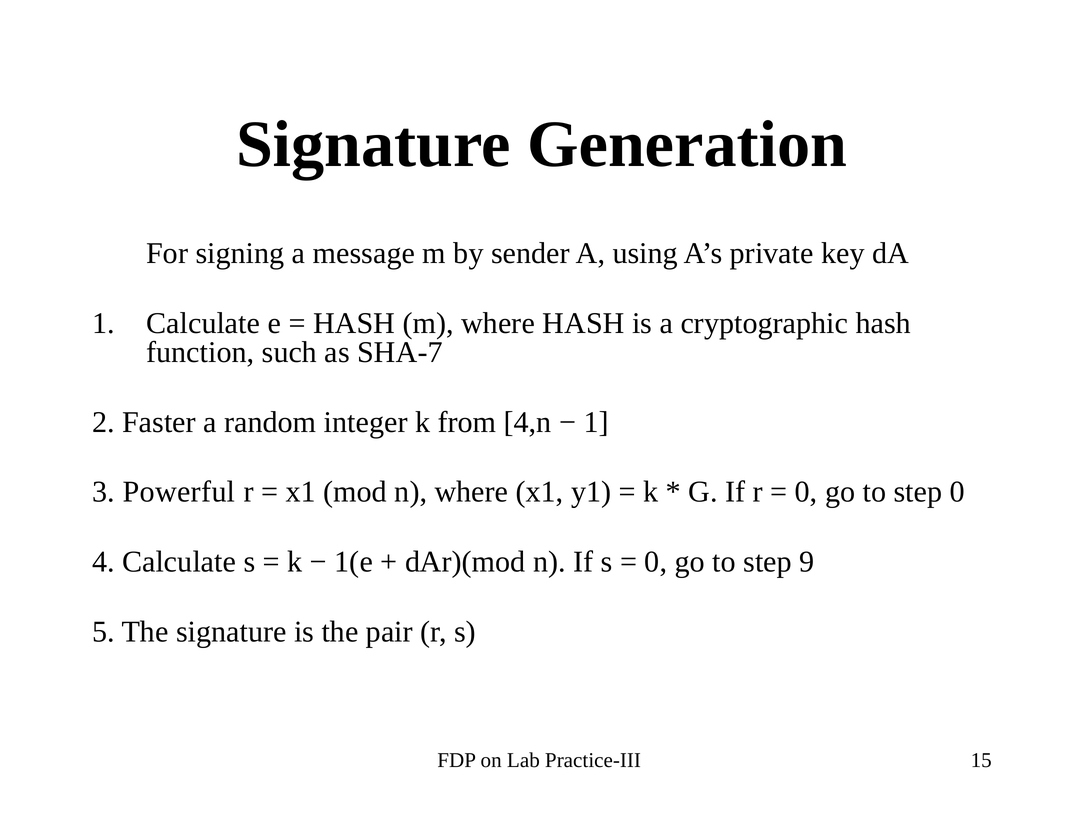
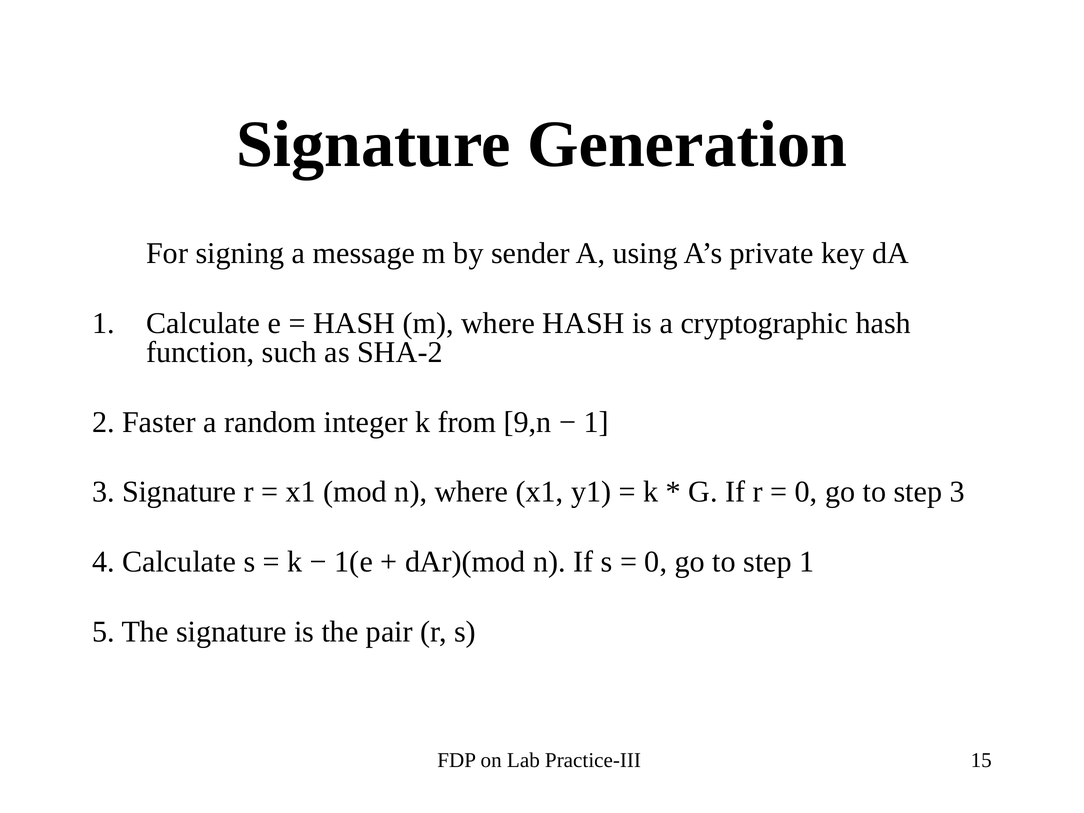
SHA-7: SHA-7 -> SHA-2 (400, 352)
4,n: 4,n -> 9,n (528, 422)
3 Powerful: Powerful -> Signature (179, 492)
step 0: 0 -> 3 (957, 492)
step 9: 9 -> 1 (807, 562)
